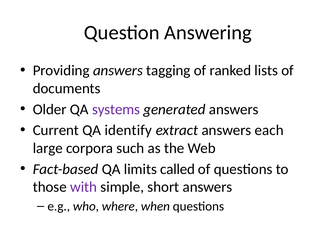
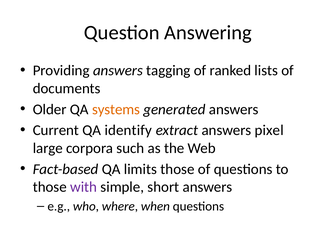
systems colour: purple -> orange (116, 109)
each: each -> pixel (269, 130)
limits called: called -> those (177, 169)
